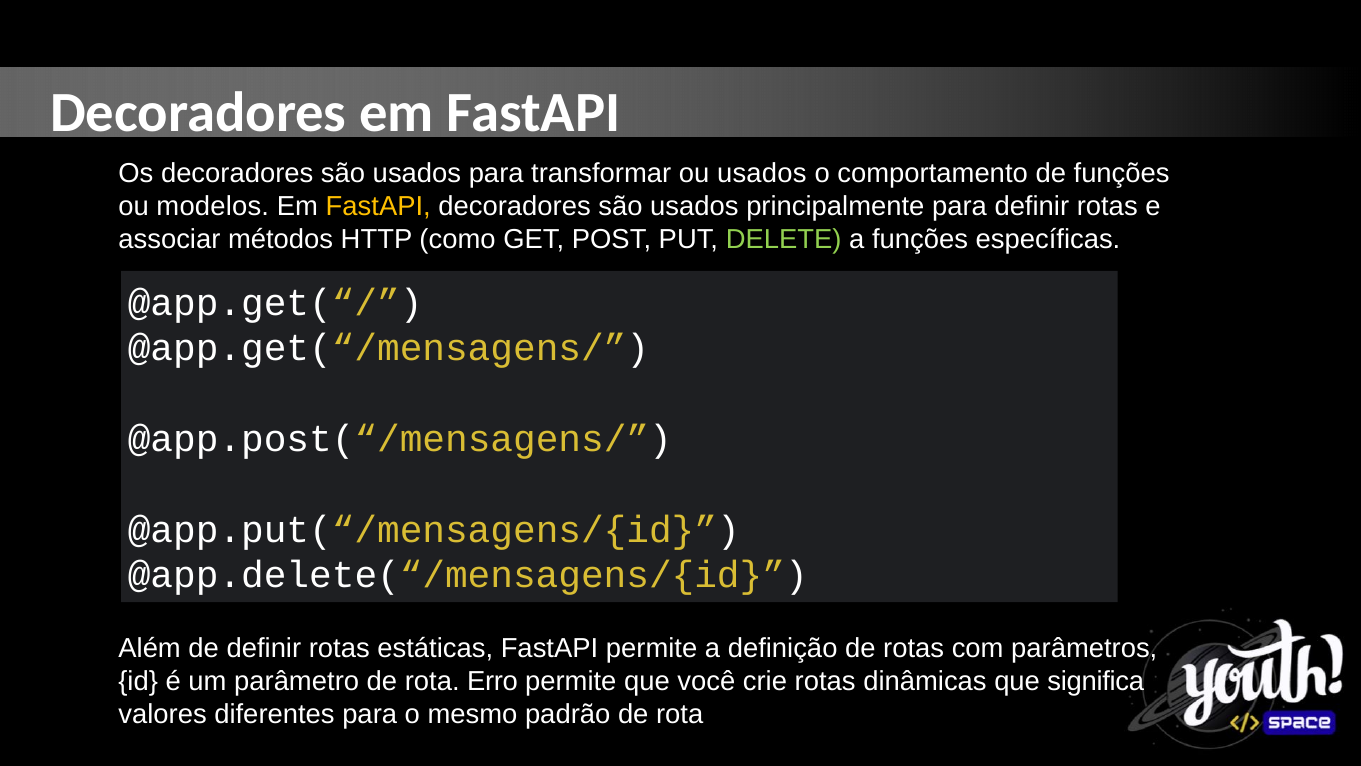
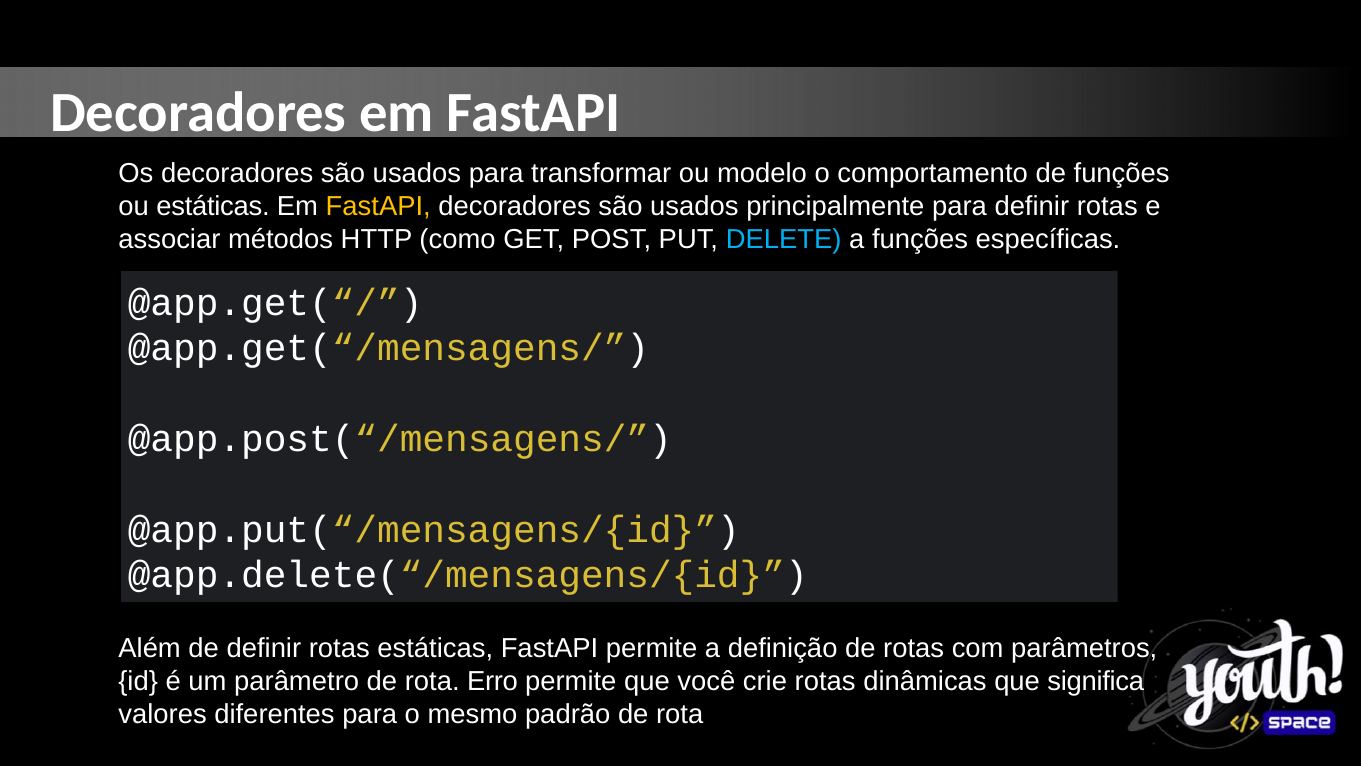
ou usados: usados -> modelo (762, 174)
ou modelos: modelos -> estáticas (213, 207)
DELETE colour: light green -> light blue (784, 240)
